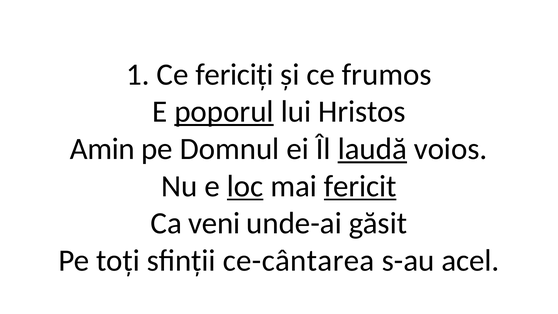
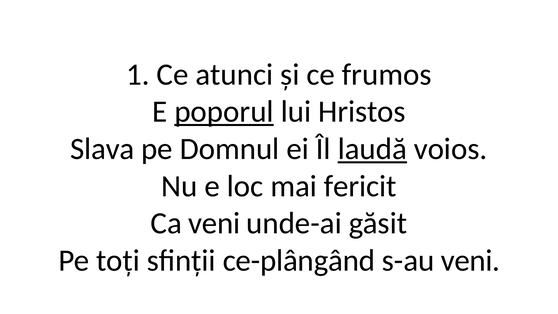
fericiți: fericiți -> atunci (234, 75)
Amin: Amin -> Slava (102, 149)
loc underline: present -> none (245, 186)
fericit underline: present -> none (360, 186)
ce-cântarea: ce-cântarea -> ce-plângând (299, 260)
s-au acel: acel -> veni (470, 260)
